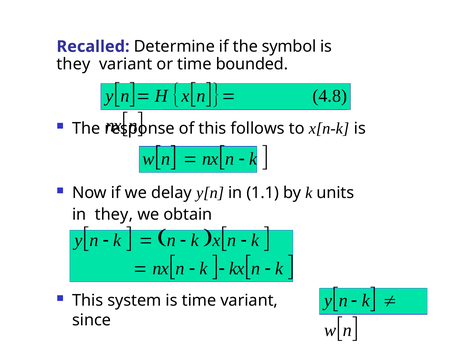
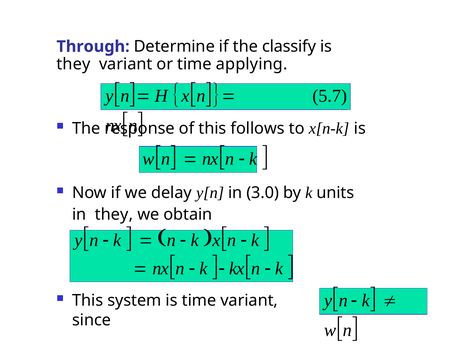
Recalled: Recalled -> Through (93, 46)
symbol: symbol -> classify (289, 46)
bounded: bounded -> applying (252, 64)
4.8: 4.8 -> 5.7 (330, 96)
1.1: 1.1 -> 3.0 (263, 193)
